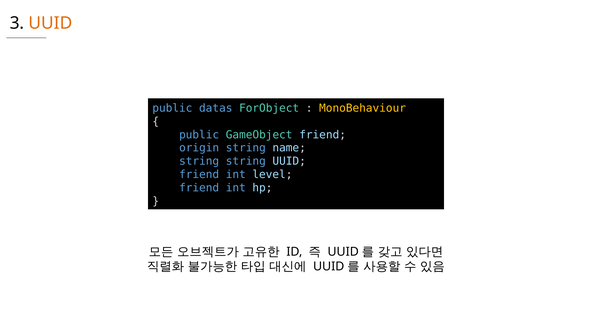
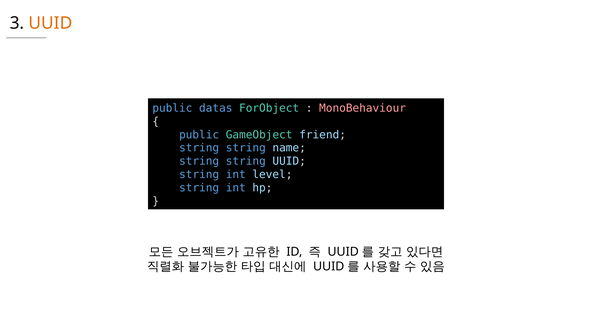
MonoBehaviour colour: yellow -> pink (363, 108)
origin: origin -> string (199, 148)
friend: friend -> string (199, 175)
friend: friend -> string (199, 188)
